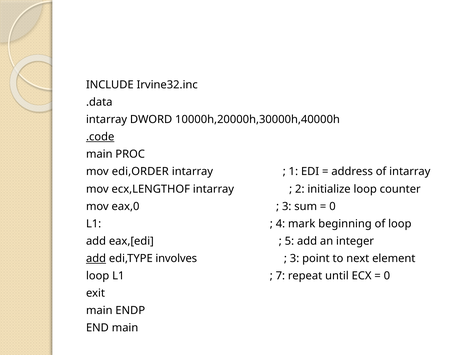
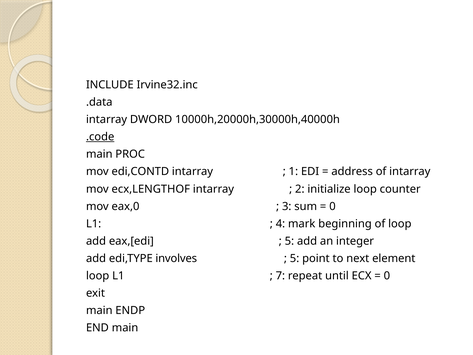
edi,ORDER: edi,ORDER -> edi,CONTD (140, 171)
add underline: present -> none (96, 258)
3: 3 -> 5 (295, 258)
